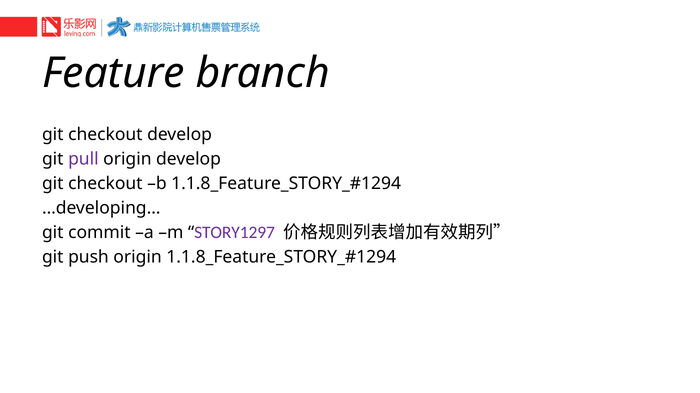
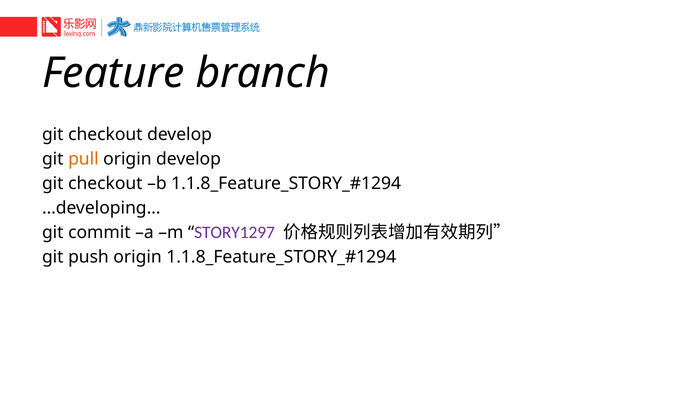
pull colour: purple -> orange (83, 159)
